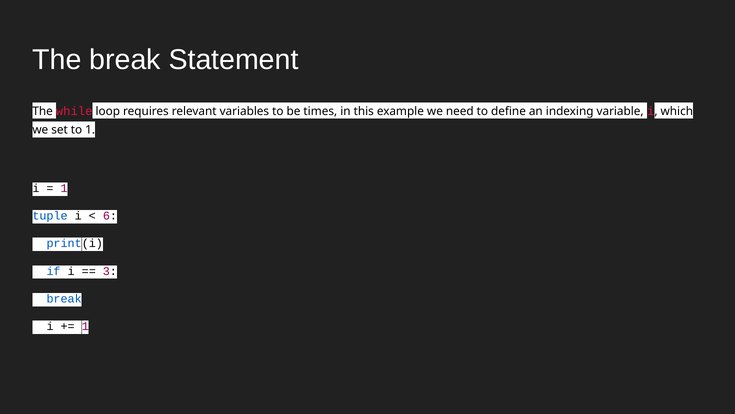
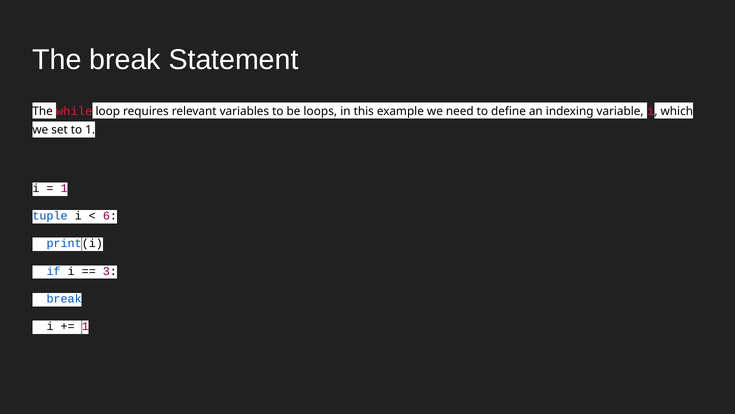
times: times -> loops (320, 111)
